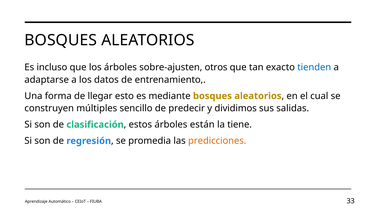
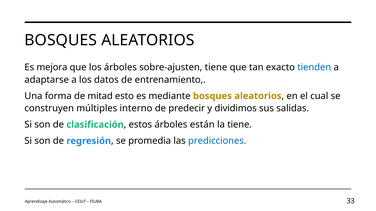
incluso: incluso -> mejora (52, 67)
sobre-ajusten otros: otros -> tiene (216, 67)
llegar: llegar -> mitad (100, 96)
sencillo: sencillo -> interno (136, 109)
predicciones colour: orange -> blue (217, 141)
